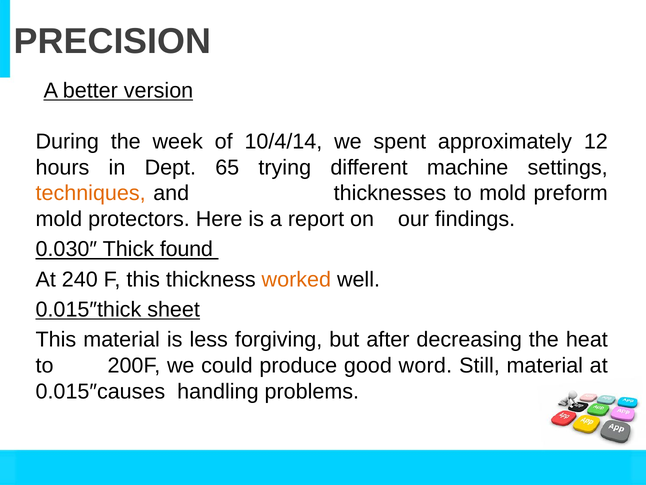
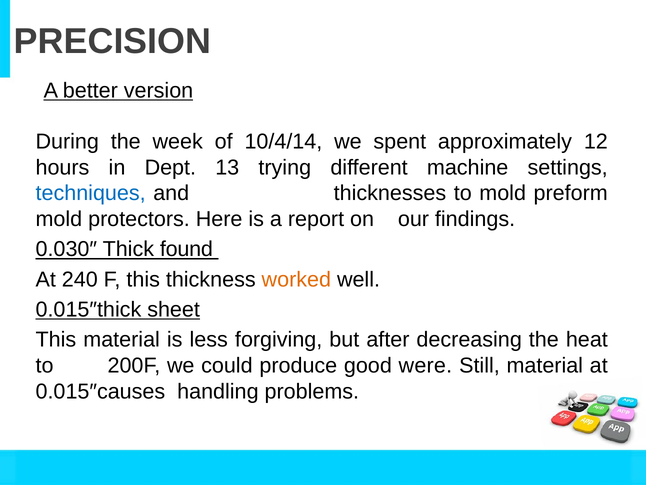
65: 65 -> 13 (227, 167)
techniques colour: orange -> blue (91, 193)
word: word -> were (425, 365)
